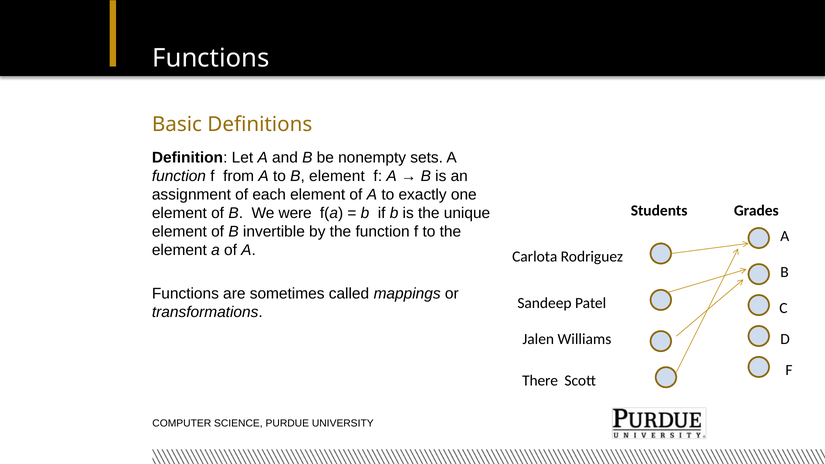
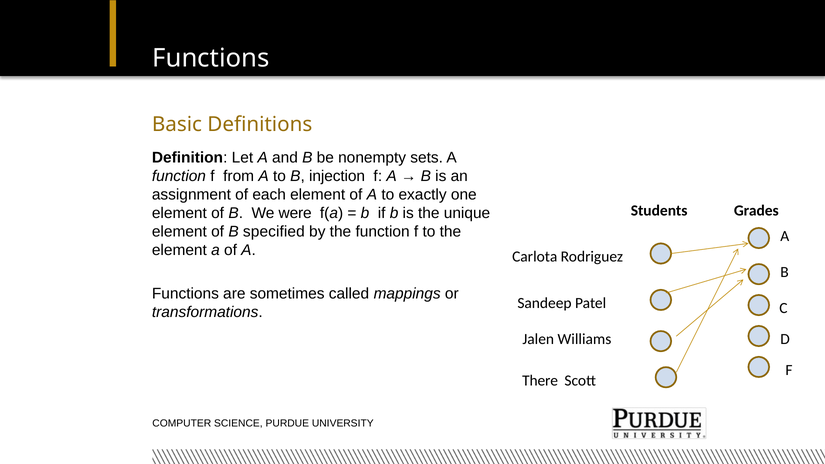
B element: element -> injection (337, 176)
invertible: invertible -> specified (274, 232)
